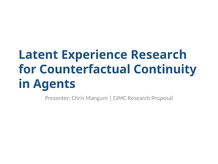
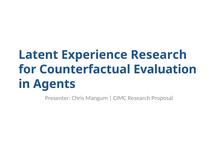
Continuity: Continuity -> Evaluation (165, 69)
